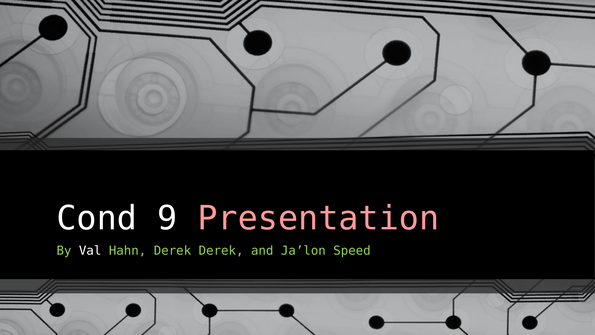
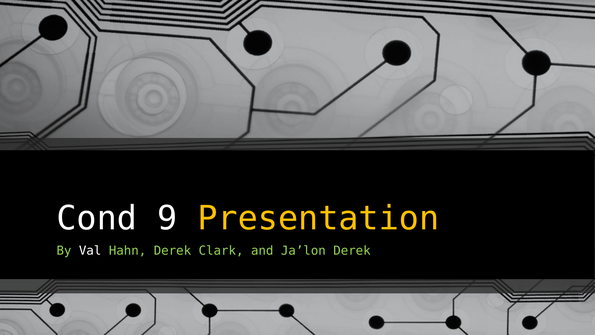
Presentation colour: pink -> yellow (318, 218)
Derek Derek: Derek -> Clark (221, 251)
Ja’lon Speed: Speed -> Derek (352, 251)
